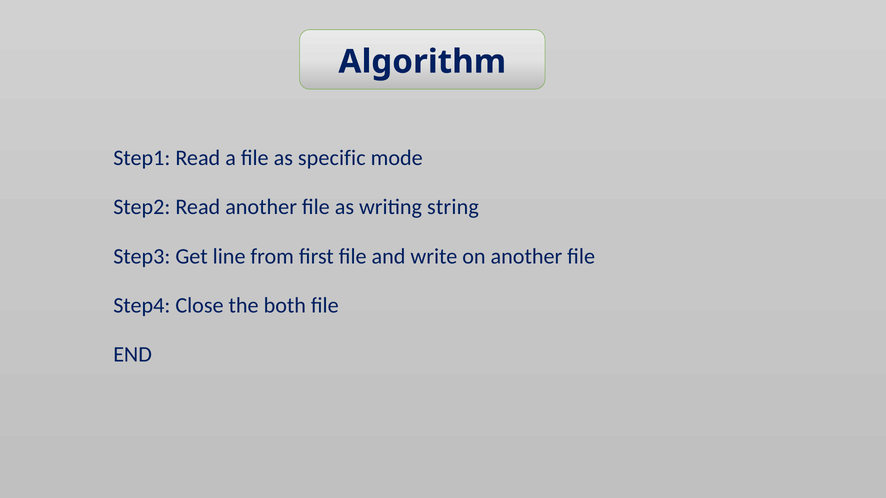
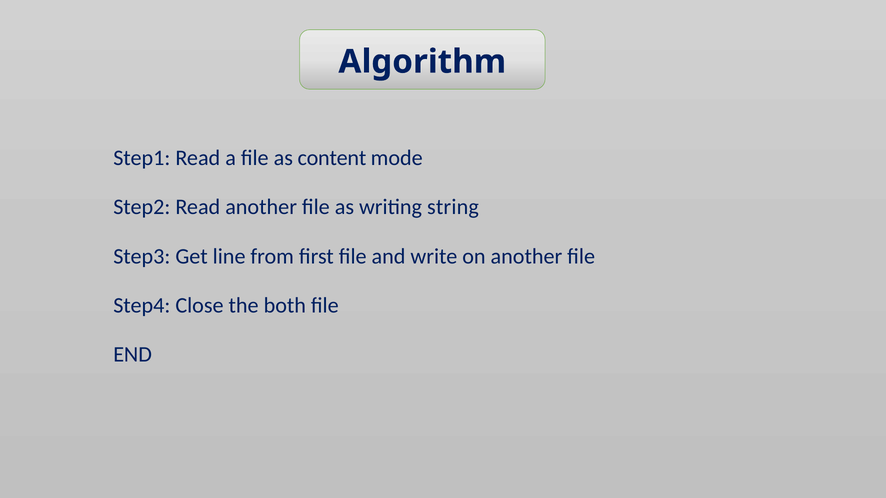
specific: specific -> content (332, 158)
